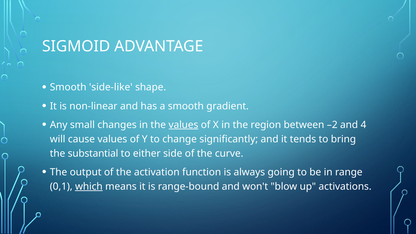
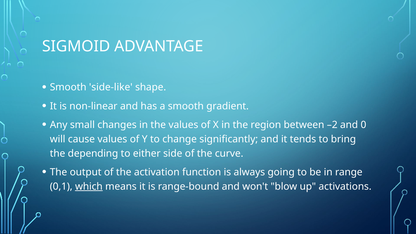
values underline: present -> none (183, 125)
4: 4 -> 0 (363, 125)
substantial: substantial -> depending (93, 153)
